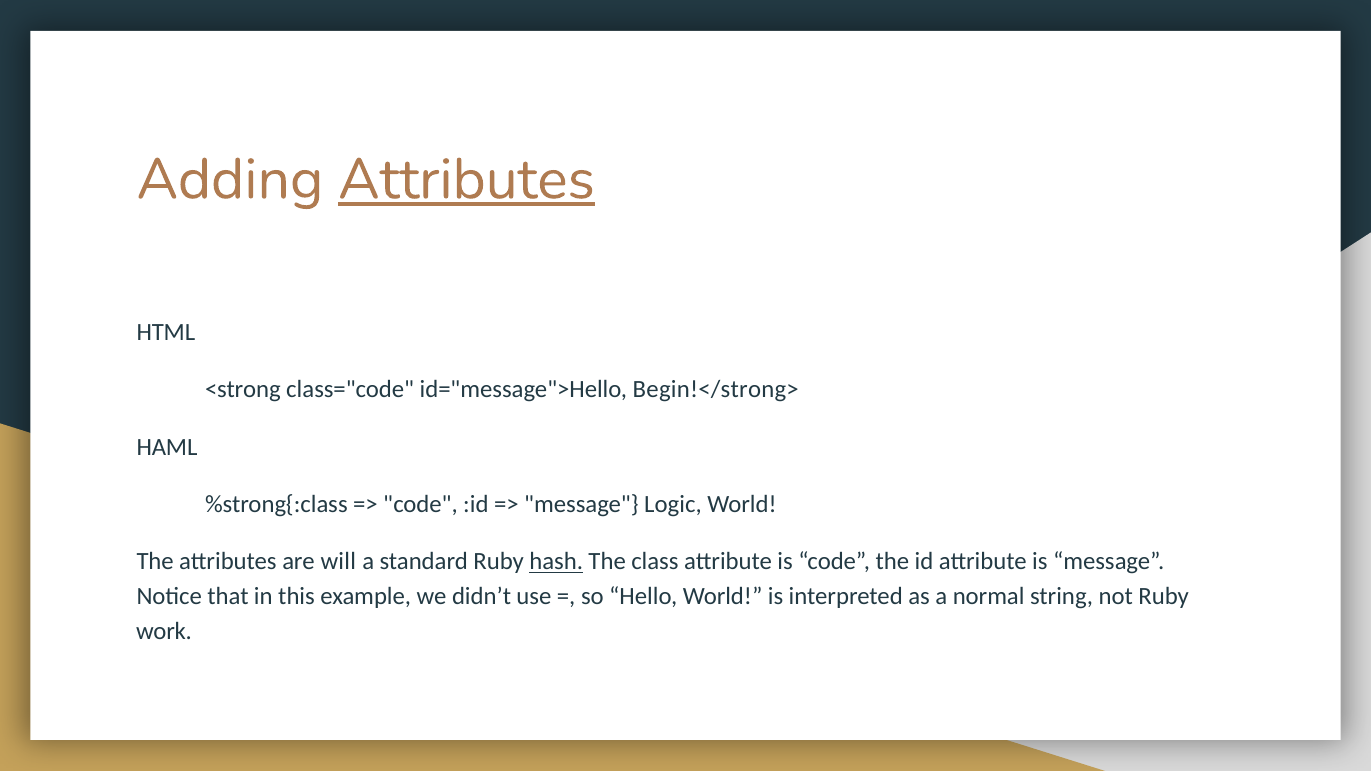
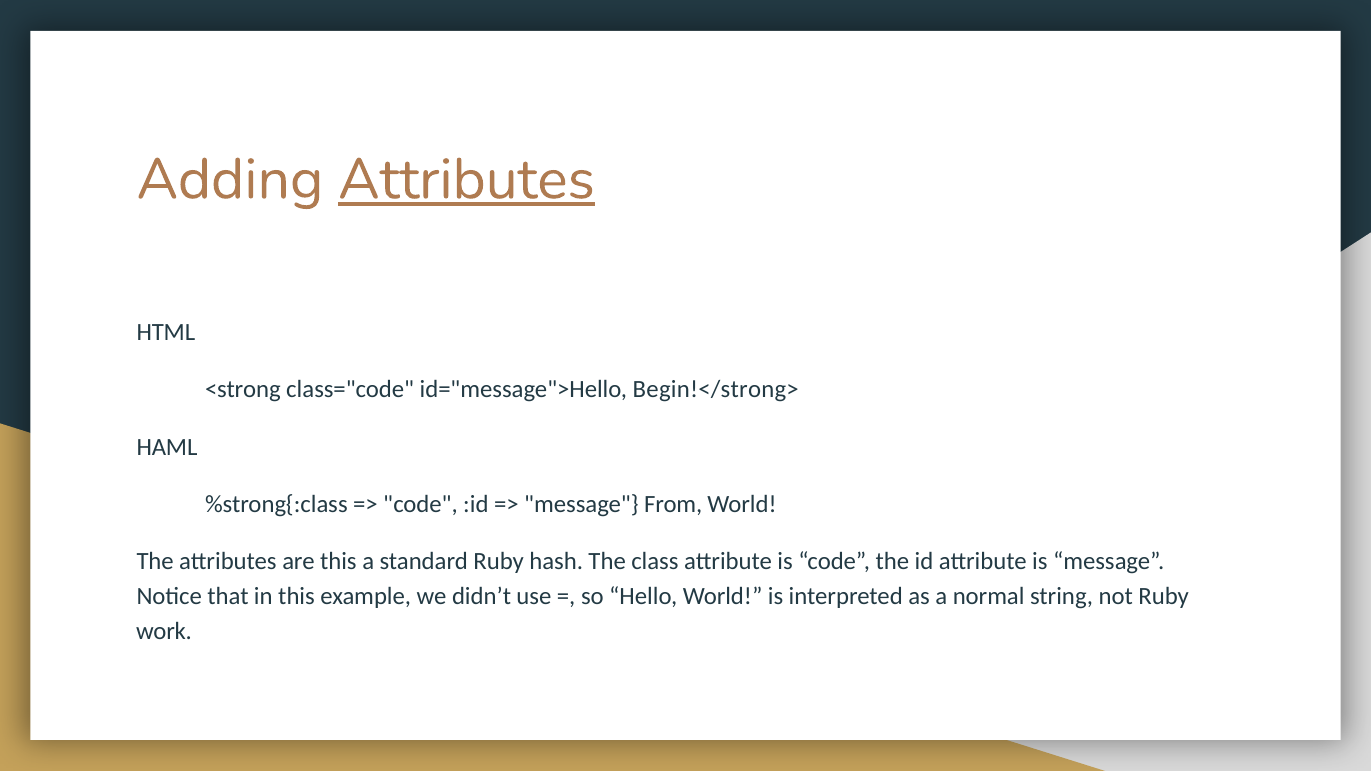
Logic: Logic -> From (673, 504)
are will: will -> this (338, 562)
hash underline: present -> none (556, 562)
